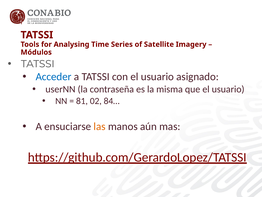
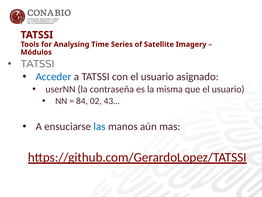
81: 81 -> 84 (82, 101)
84…: 84… -> 43… (112, 101)
las colour: orange -> blue (100, 126)
